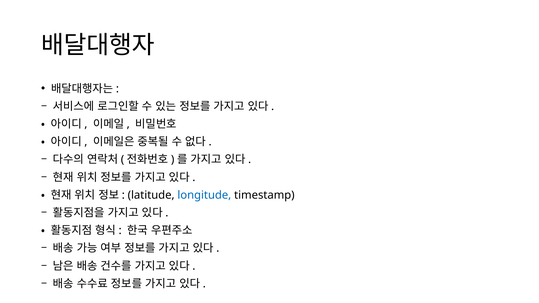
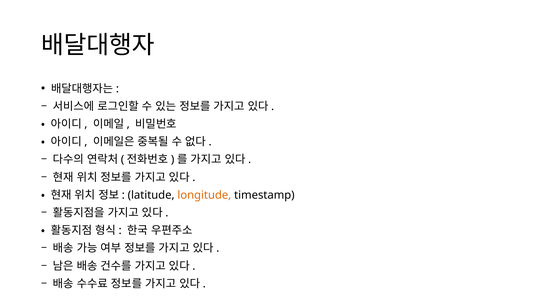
longitude colour: blue -> orange (204, 195)
